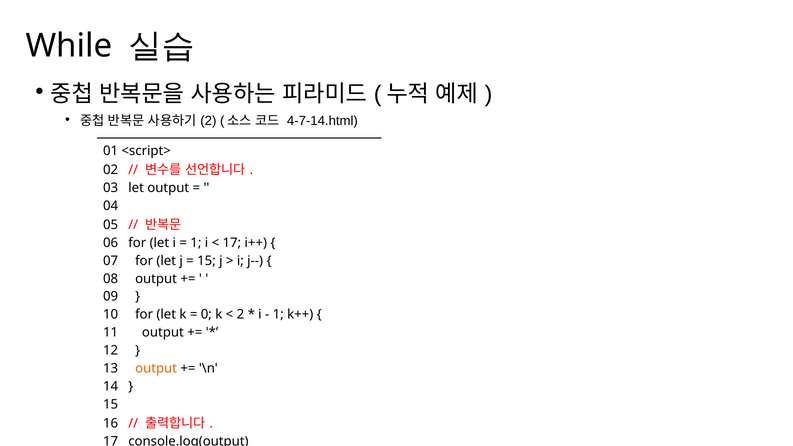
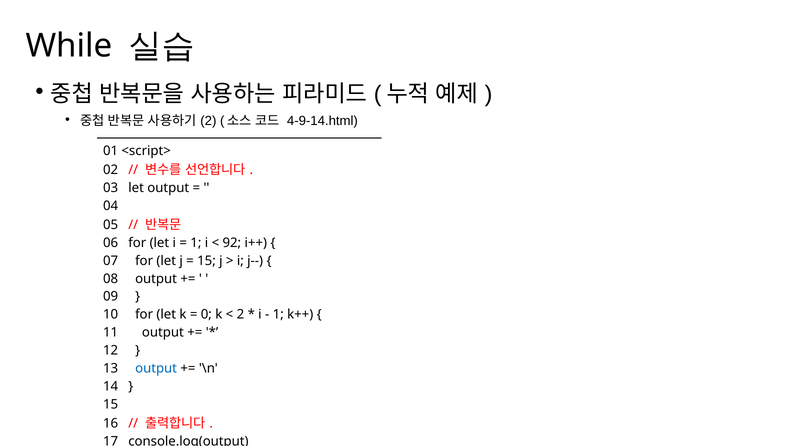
4-7-14.html: 4-7-14.html -> 4-9-14.html (322, 121)
17: 17 -> 92 (232, 243)
output colour: orange -> blue (156, 368)
